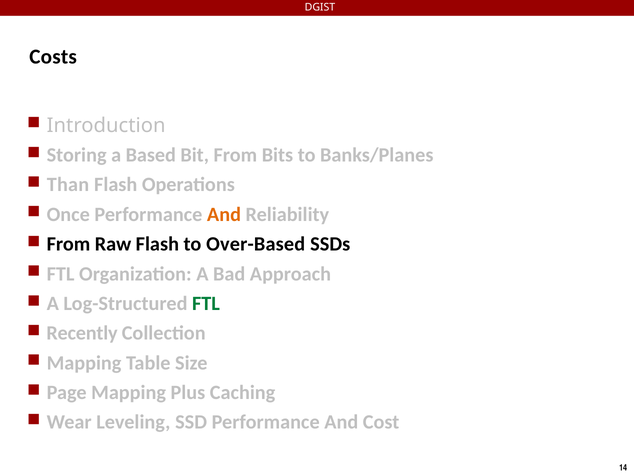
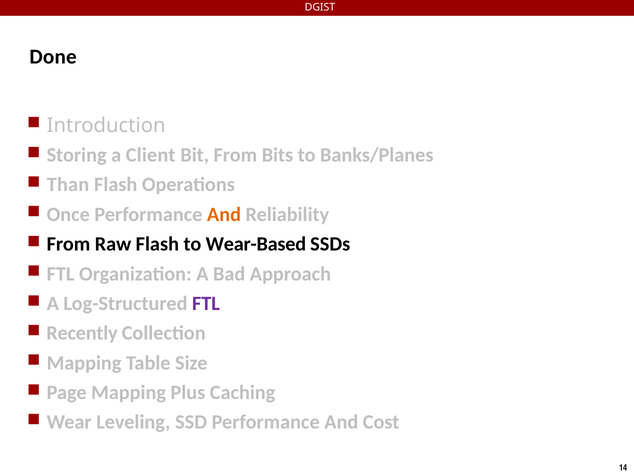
Costs: Costs -> Done (53, 57)
Based: Based -> Client (151, 155)
Over-Based: Over-Based -> Wear-Based (256, 244)
FTL colour: green -> purple (206, 303)
